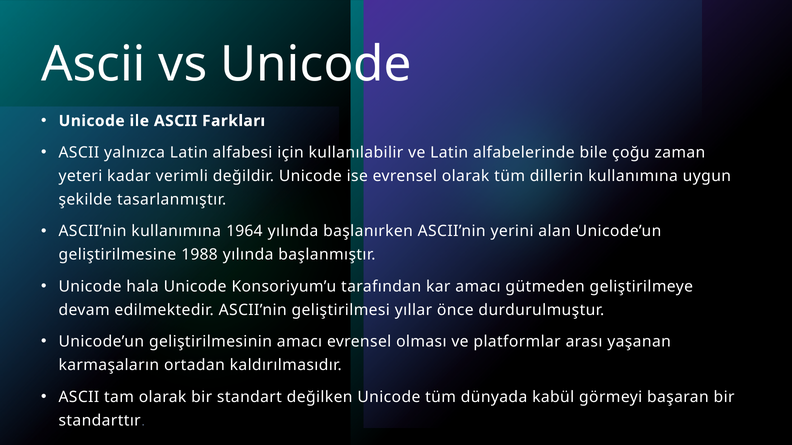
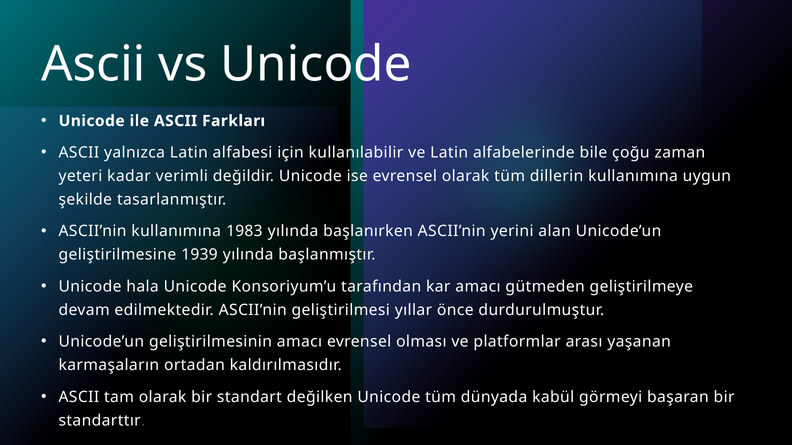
1964: 1964 -> 1983 (244, 232)
1988: 1988 -> 1939 (199, 255)
